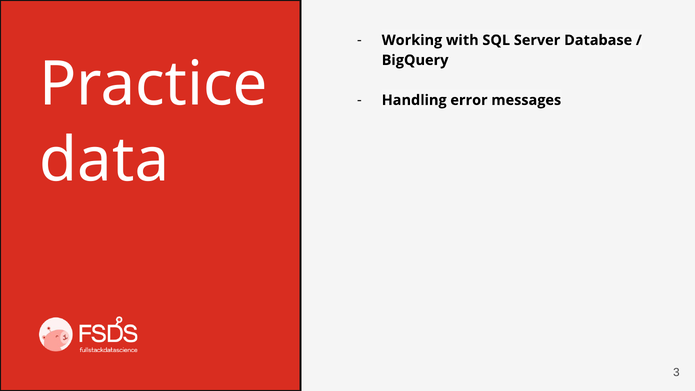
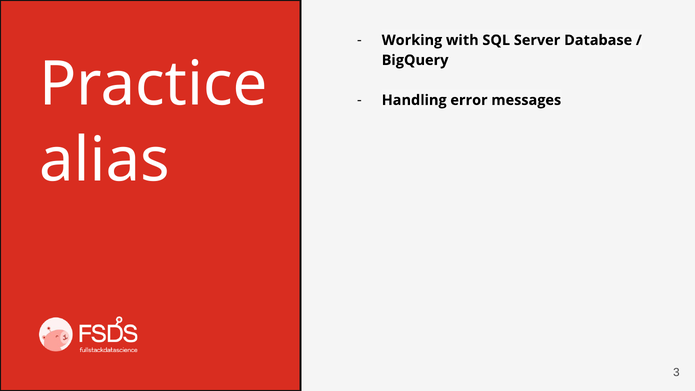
data: data -> alias (104, 160)
